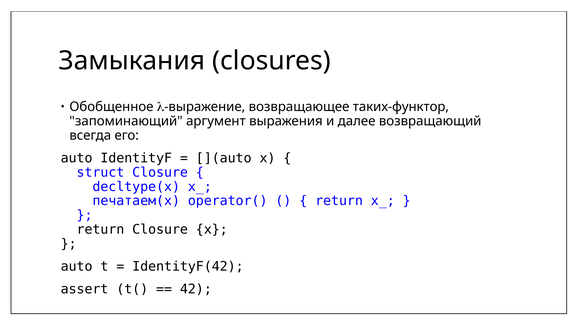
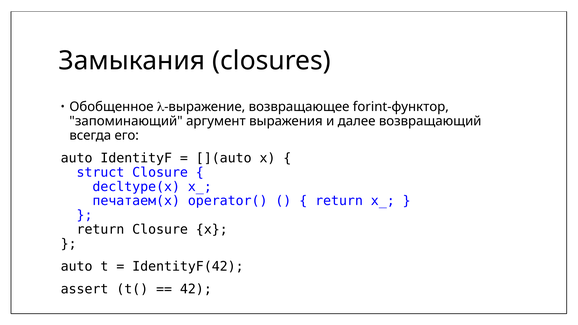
таких-функтор: таких-функтор -> forint-функтор (401, 107)
